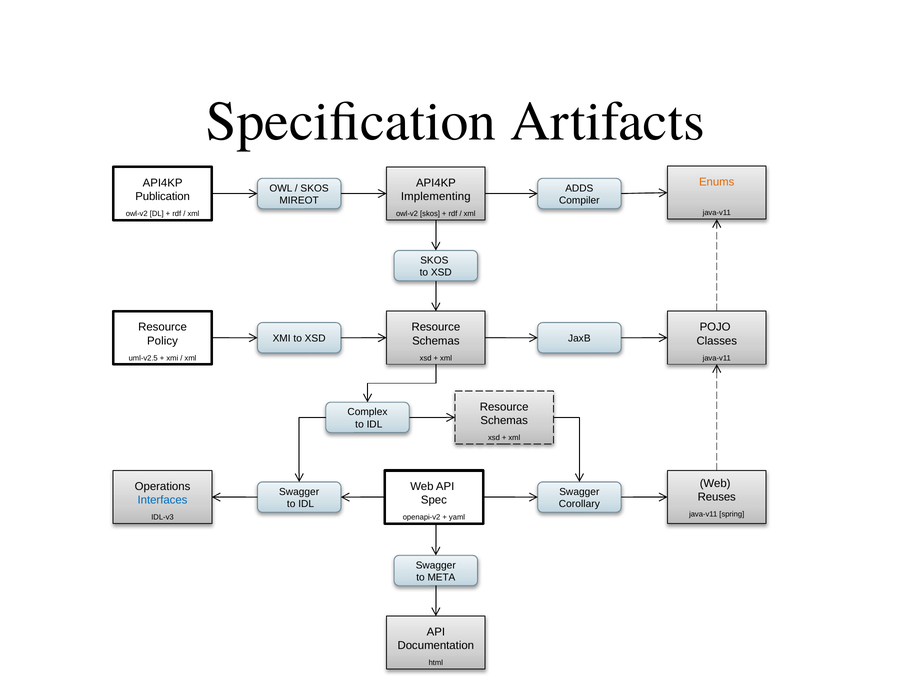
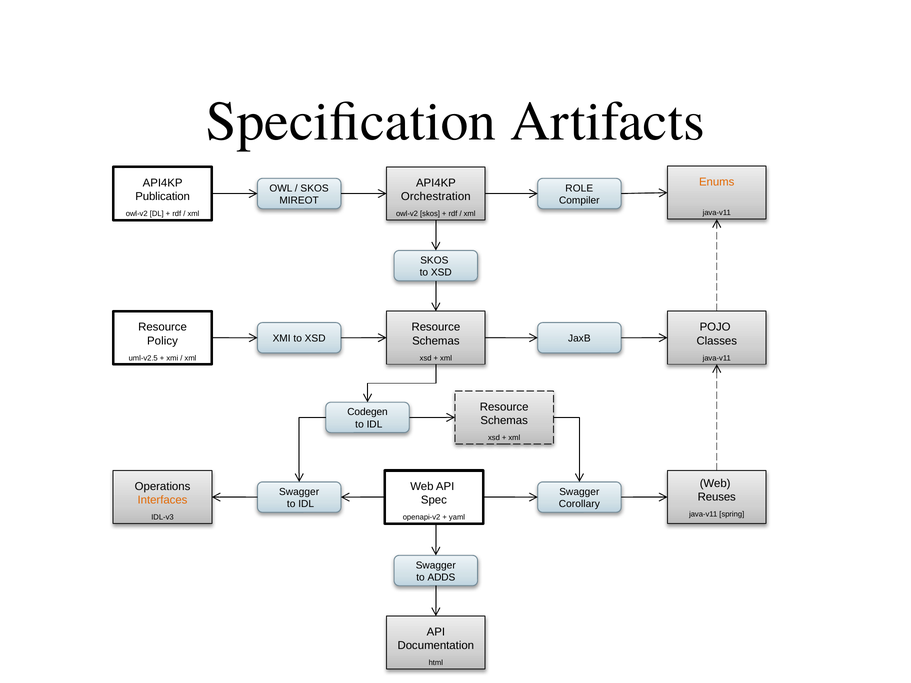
ADDS: ADDS -> ROLE (579, 188)
Implementing: Implementing -> Orchestration (436, 197)
Complex: Complex -> Codegen (368, 412)
Interfaces colour: blue -> orange (162, 500)
META: META -> ADDS (441, 578)
